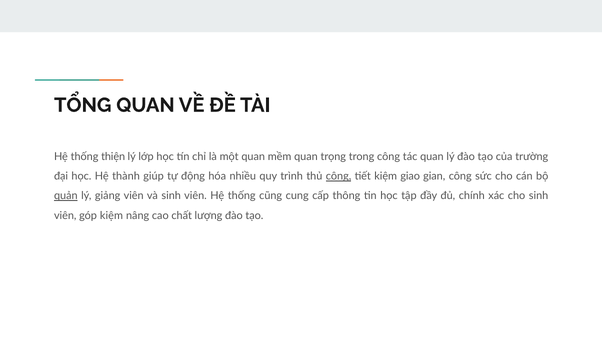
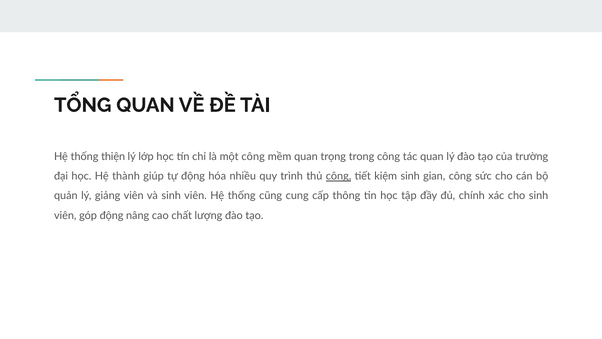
một quan: quan -> công (253, 157)
kiệm giao: giao -> sinh (410, 176)
quản underline: present -> none (66, 196)
góp kiệm: kiệm -> động (112, 215)
